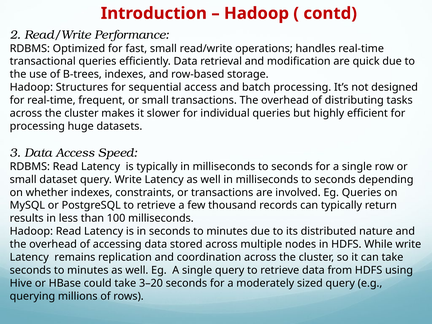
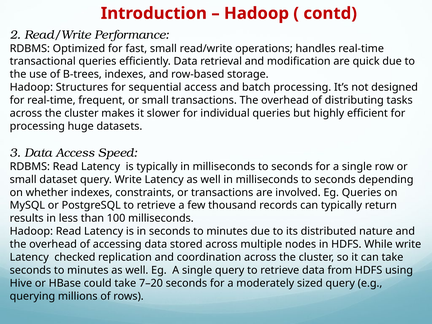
remains: remains -> checked (75, 257)
3–20: 3–20 -> 7–20 (151, 283)
